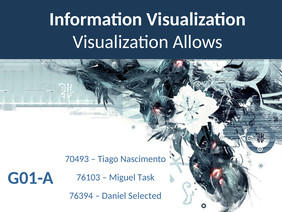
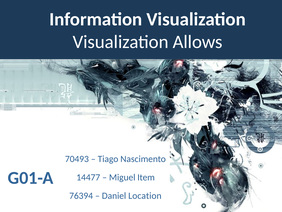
76103: 76103 -> 14477 (88, 177)
Task: Task -> Item (146, 177)
Selected: Selected -> Location (145, 195)
